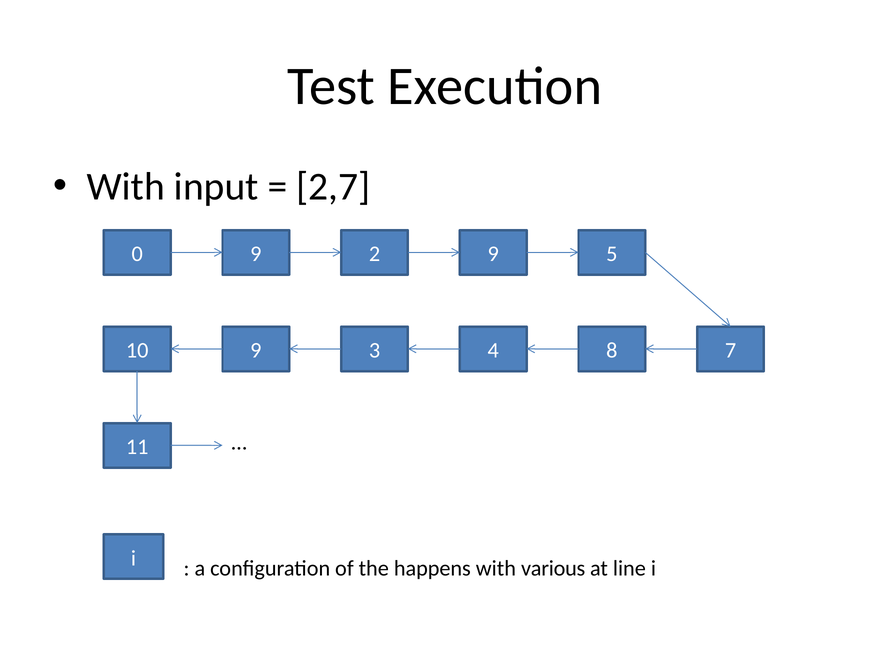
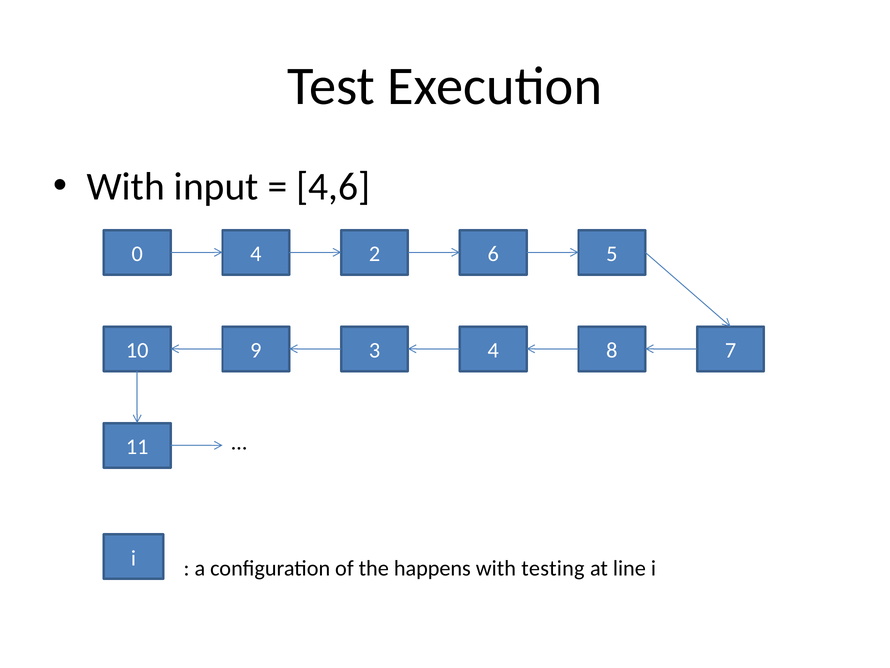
2,7: 2,7 -> 4,6 (333, 187)
0 9: 9 -> 4 (256, 254)
2 9: 9 -> 6 (493, 254)
various: various -> testing (553, 568)
